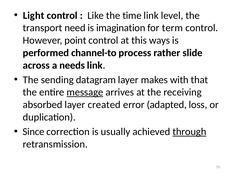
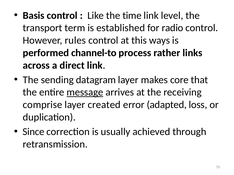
Light: Light -> Basis (34, 15)
need: need -> term (75, 28)
imagination: imagination -> established (121, 28)
term: term -> radio (173, 28)
point: point -> rules (75, 40)
slide: slide -> links (193, 53)
needs: needs -> direct (72, 65)
with: with -> core (179, 80)
absorbed: absorbed -> comprise (43, 105)
through underline: present -> none (189, 132)
